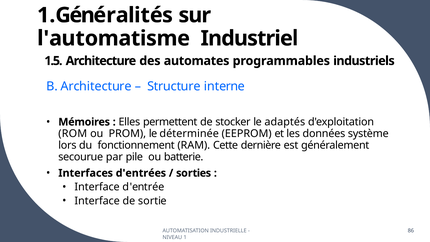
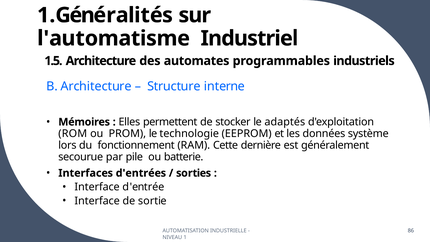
déterminée: déterminée -> technologie (189, 134)
